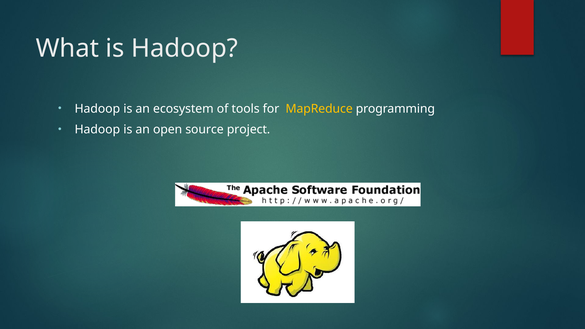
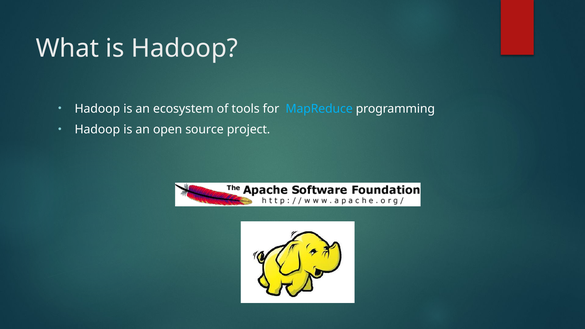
MapReduce colour: yellow -> light blue (319, 109)
